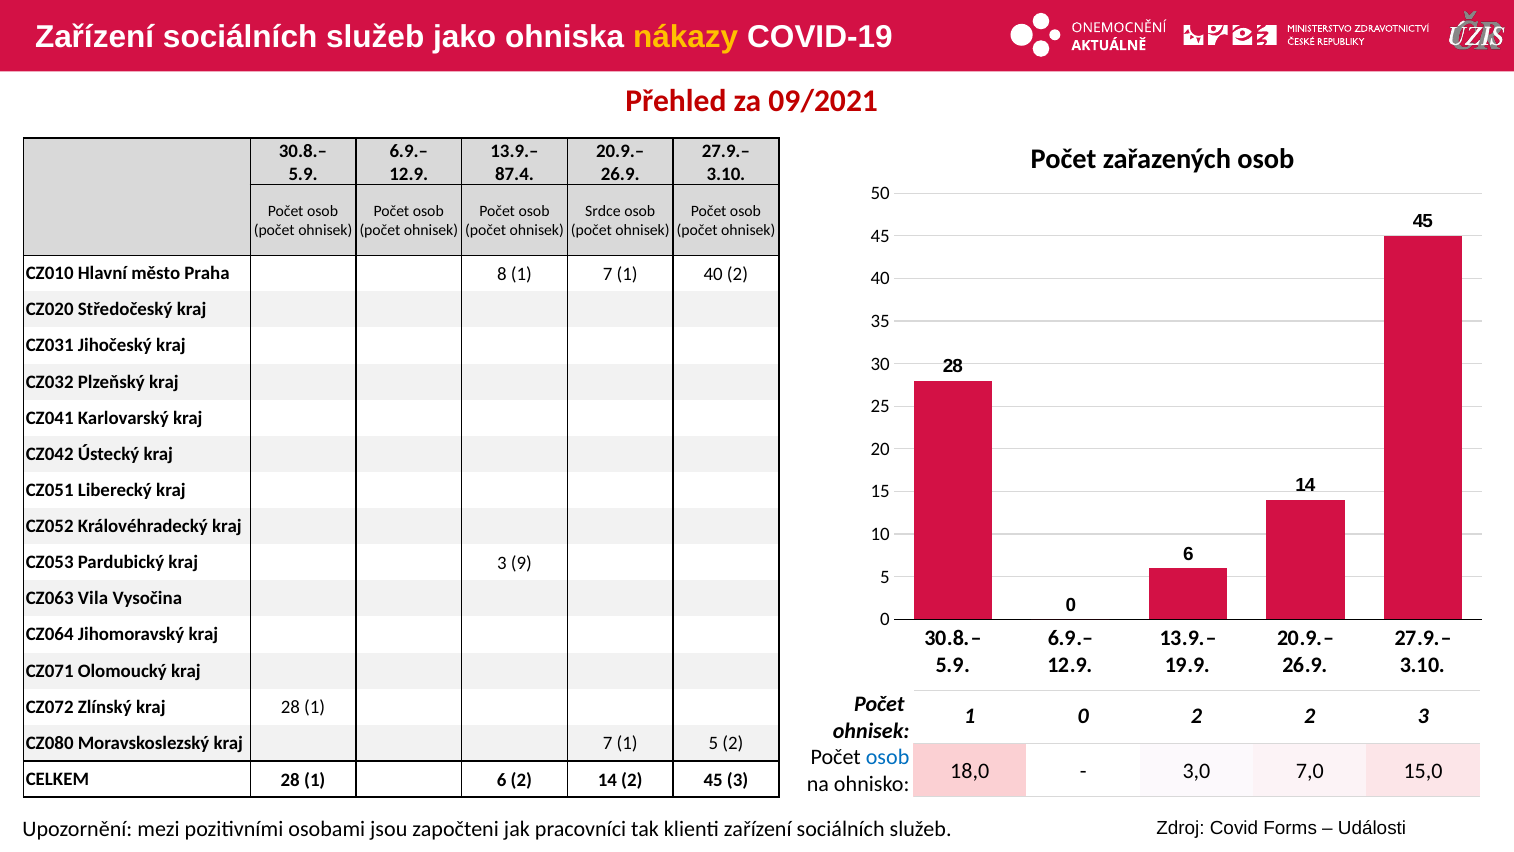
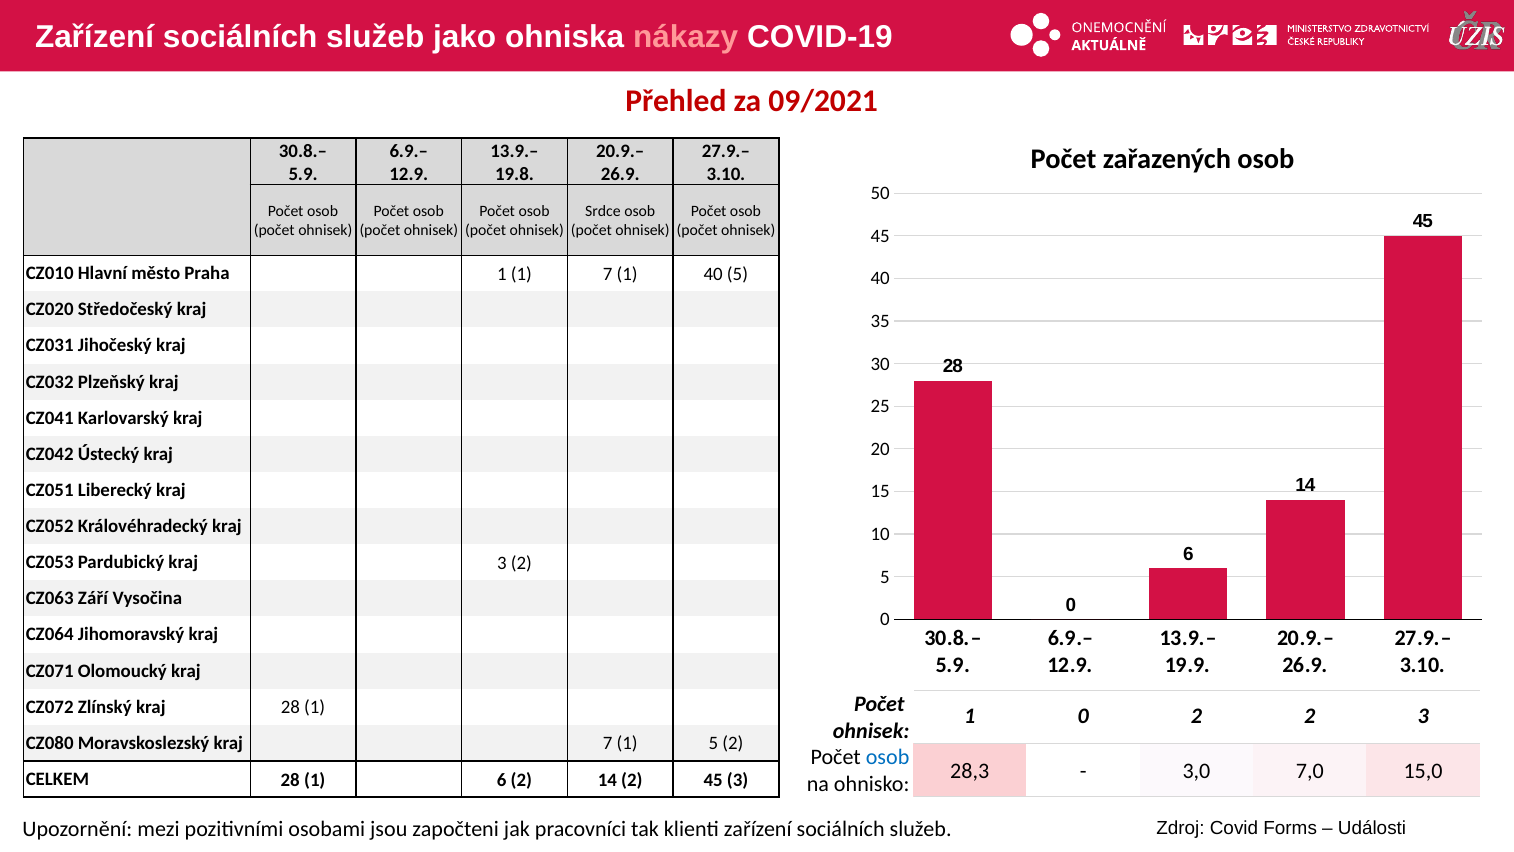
nákazy colour: yellow -> pink (686, 38)
87.4: 87.4 -> 19.8 (515, 174)
Praha 8: 8 -> 1 (502, 274)
40 2: 2 -> 5 (738, 274)
3 9: 9 -> 2 (521, 563)
Vila: Vila -> Září (93, 598)
18,0: 18,0 -> 28,3 (970, 771)
